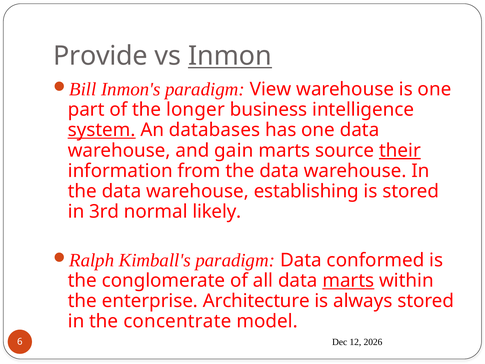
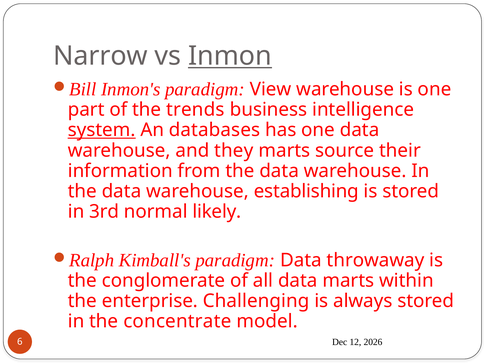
Provide: Provide -> Narrow (100, 56)
longer: longer -> trends (195, 110)
gain: gain -> they (234, 150)
their underline: present -> none (400, 150)
conformed: conformed -> throwaway (376, 260)
marts underline: present -> none (348, 280)
Architecture: Architecture -> Challenging (256, 301)
